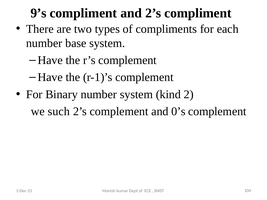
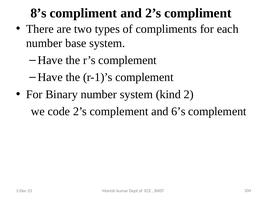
9’s: 9’s -> 8’s (38, 13)
such: such -> code (59, 112)
0’s: 0’s -> 6’s (178, 112)
